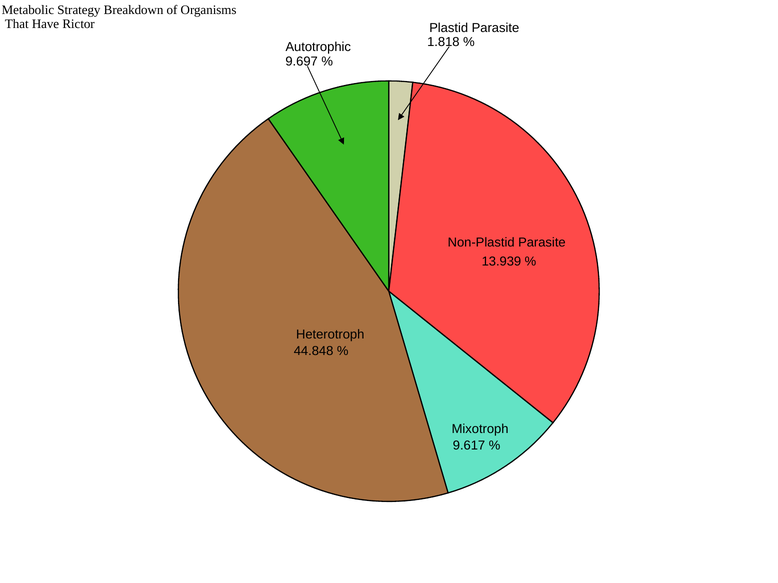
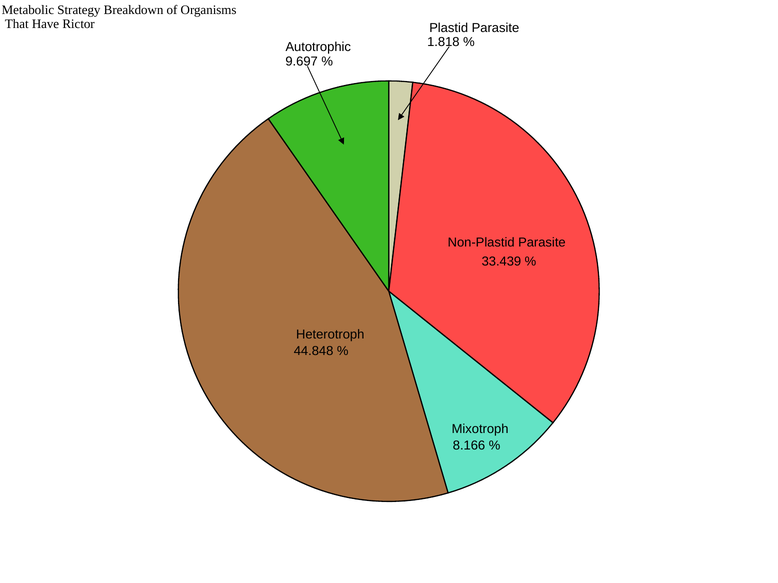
13.939: 13.939 -> 33.439 (501, 262)
9.617: 9.617 -> 8.166 (469, 446)
